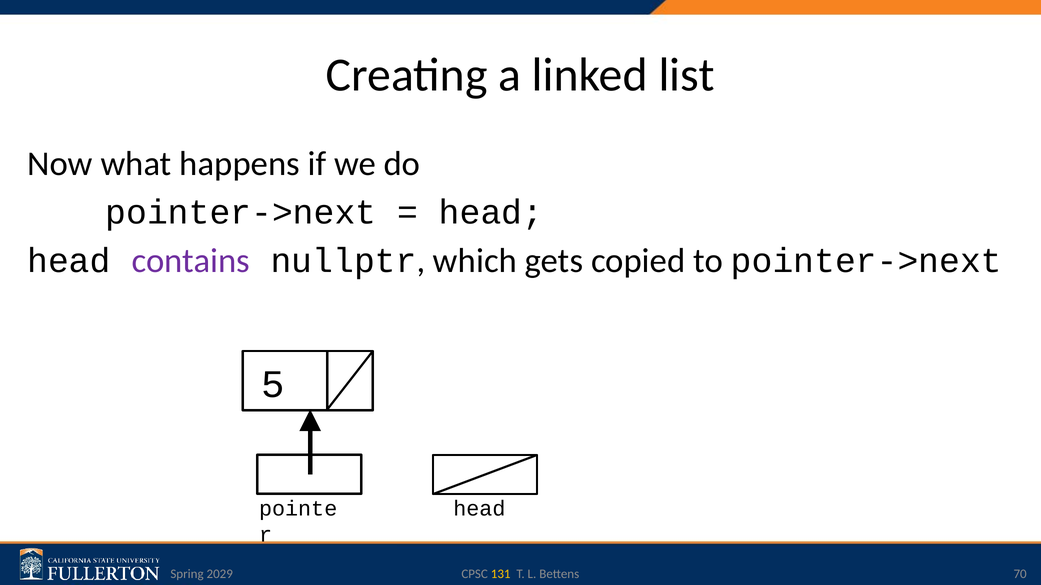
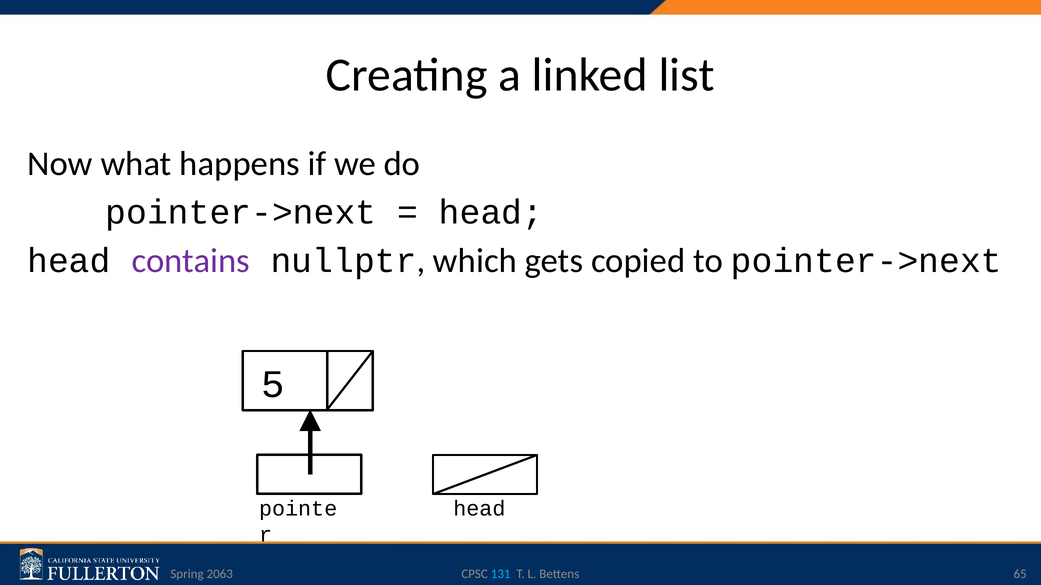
131 colour: yellow -> light blue (501, 574)
70: 70 -> 65 (1020, 574)
2029: 2029 -> 2063 (220, 575)
